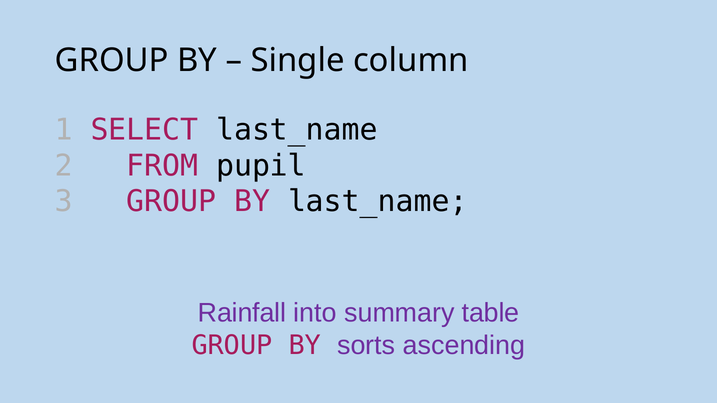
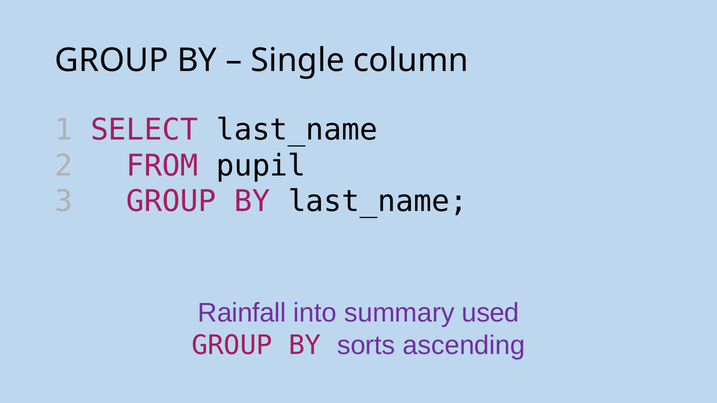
table: table -> used (491, 313)
